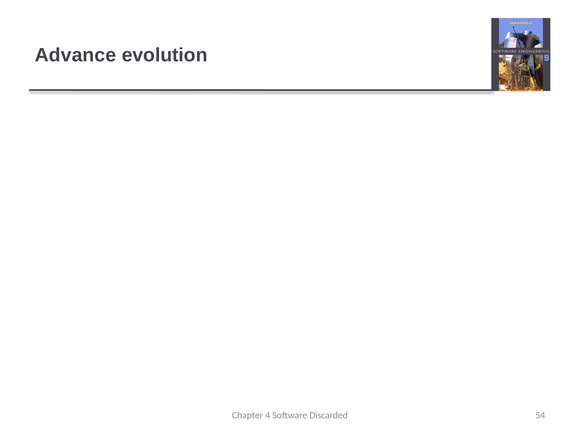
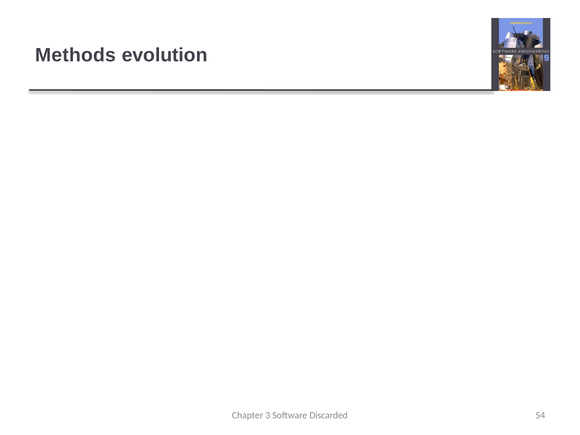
Advance: Advance -> Methods (75, 55)
4: 4 -> 3 (268, 415)
